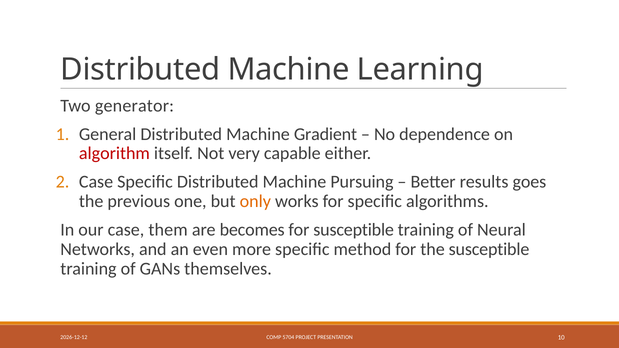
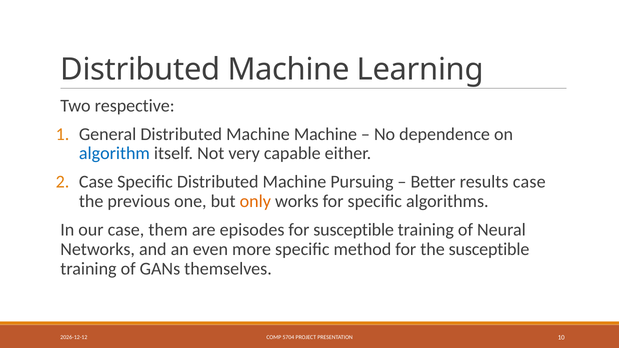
generator: generator -> respective (135, 106)
Machine Gradient: Gradient -> Machine (325, 134)
algorithm colour: red -> blue (114, 154)
results goes: goes -> case (529, 182)
becomes: becomes -> episodes (252, 230)
